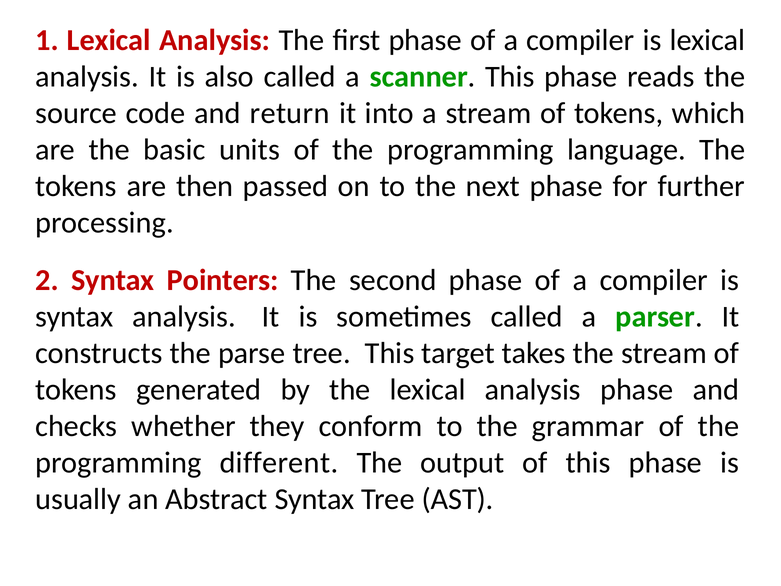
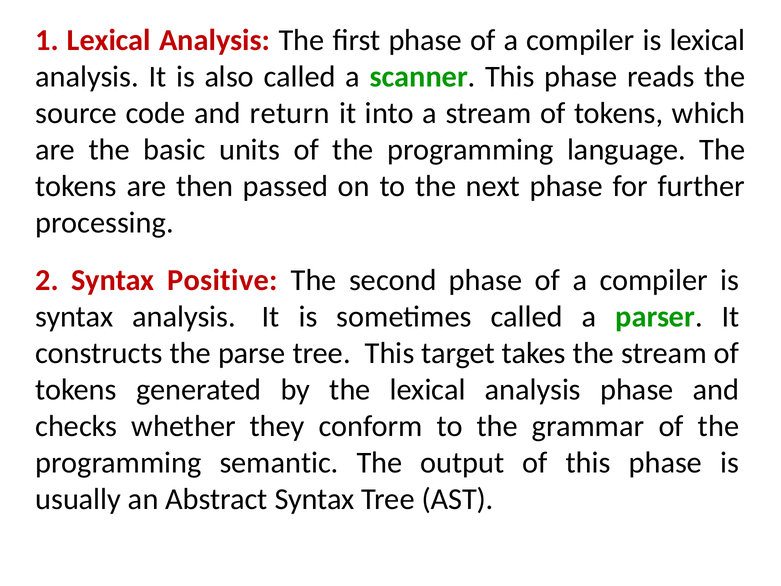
Pointers: Pointers -> Positive (222, 280)
different: different -> semantic (279, 462)
